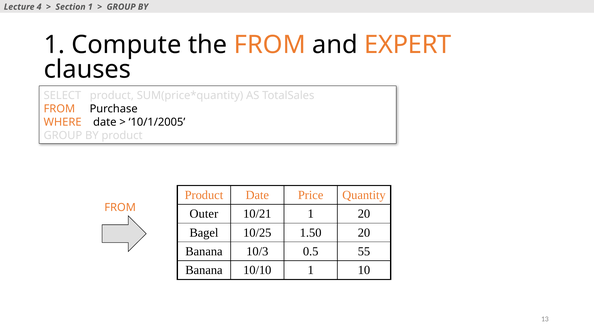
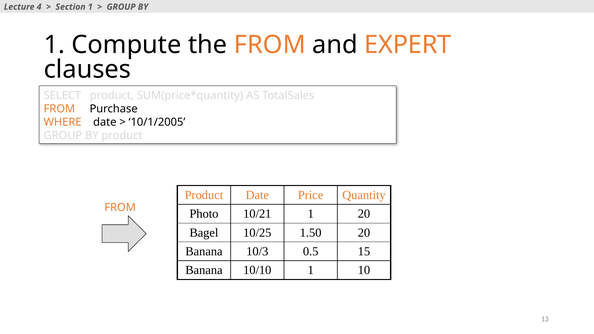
Outer: Outer -> Photo (204, 214)
55: 55 -> 15 (364, 251)
